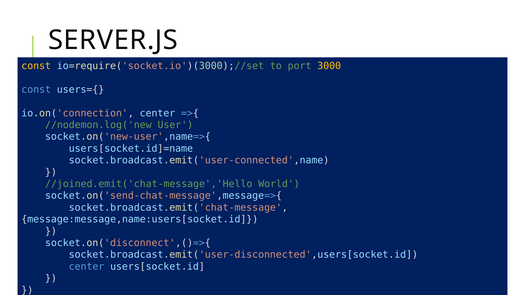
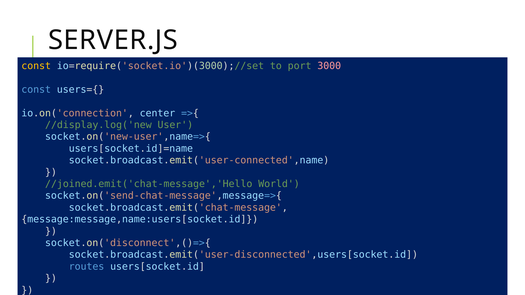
3000 colour: yellow -> pink (329, 66)
//nodemon.log('new: //nodemon.log('new -> //display.log('new (98, 125)
center: center -> routes (87, 267)
